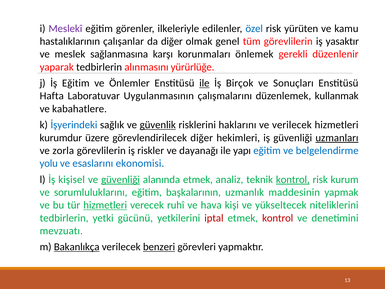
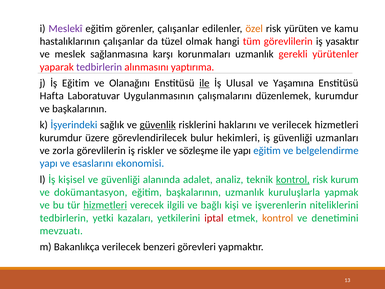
görenler ilkeleriyle: ilkeleriyle -> çalışanlar (178, 28)
özel colour: blue -> orange (254, 28)
da diğer: diğer -> tüzel (172, 41)
genel: genel -> hangi (228, 41)
korunmaları önlemek: önlemek -> uzmanlık (254, 54)
düzenlenir: düzenlenir -> yürütenler (335, 54)
tedbirlerin colour: black -> purple (99, 67)
yürürlüğe: yürürlüğe -> yaptırıma (193, 67)
Önlemler: Önlemler -> Olanağını (129, 83)
Birçok: Birçok -> Ulusal (240, 83)
Sonuçları: Sonuçları -> Yaşamına (293, 83)
düzenlemek kullanmak: kullanmak -> kurumdur (337, 96)
ve kabahatlere: kabahatlere -> başkalarının (80, 109)
görevlendirilecek diğer: diğer -> bulur (202, 138)
uzmanları underline: present -> none (337, 138)
dayanağı: dayanağı -> sözleşme (199, 150)
yolu: yolu -> yapı (49, 163)
güvenliği underline: present -> none (121, 179)
alanında etmek: etmek -> adalet (198, 179)
sorumluluklarını: sorumluluklarını -> dokümantasyon (91, 192)
maddesinin: maddesinin -> kuruluşlarla (294, 192)
ruhî: ruhî -> ilgili (176, 205)
hava: hava -> bağlı (211, 205)
yükseltecek: yükseltecek -> işverenlerin (281, 205)
gücünü: gücünü -> kazaları (135, 218)
kontrol colour: red -> orange (278, 218)
Bakanlıkça underline: present -> none (77, 247)
benzeri underline: present -> none (159, 247)
